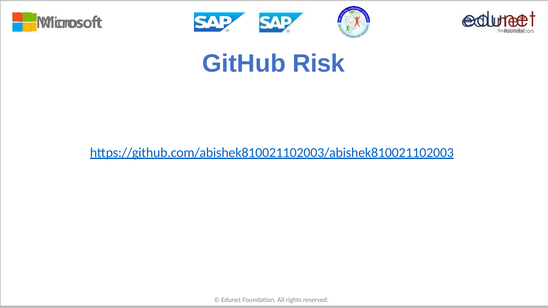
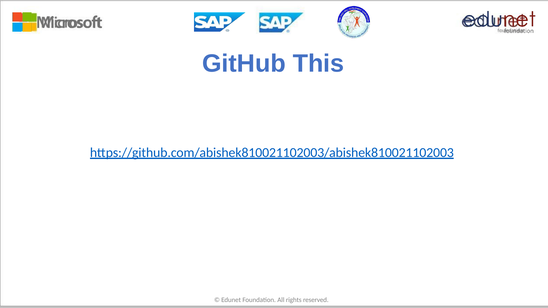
Risk: Risk -> This (319, 64)
